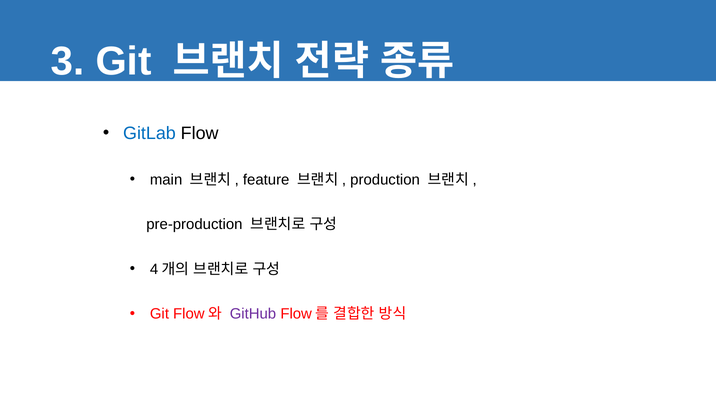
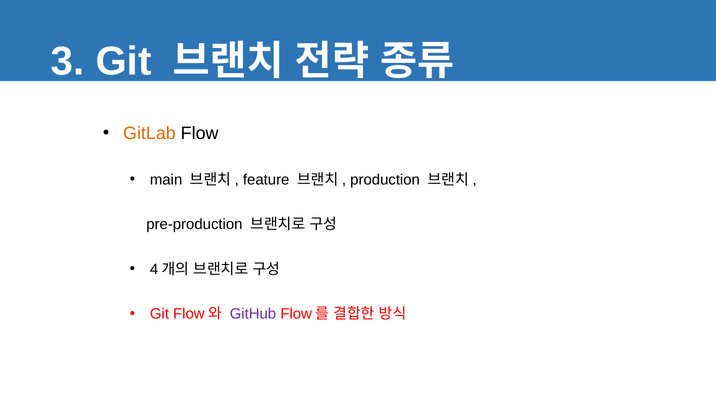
GitLab colour: blue -> orange (149, 133)
